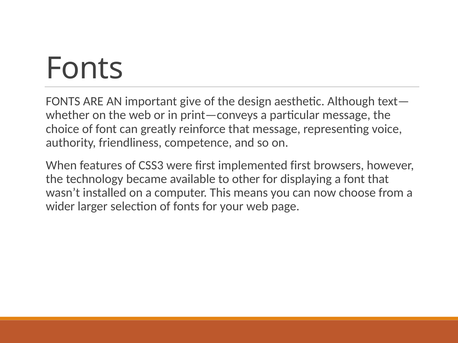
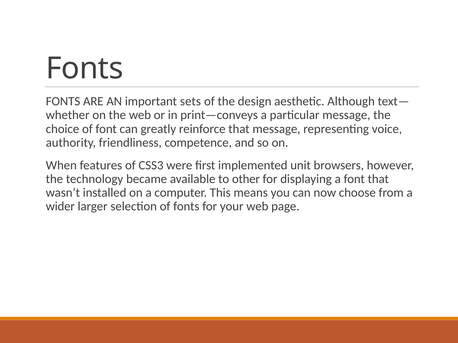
give: give -> sets (190, 102)
implemented first: first -> unit (301, 165)
